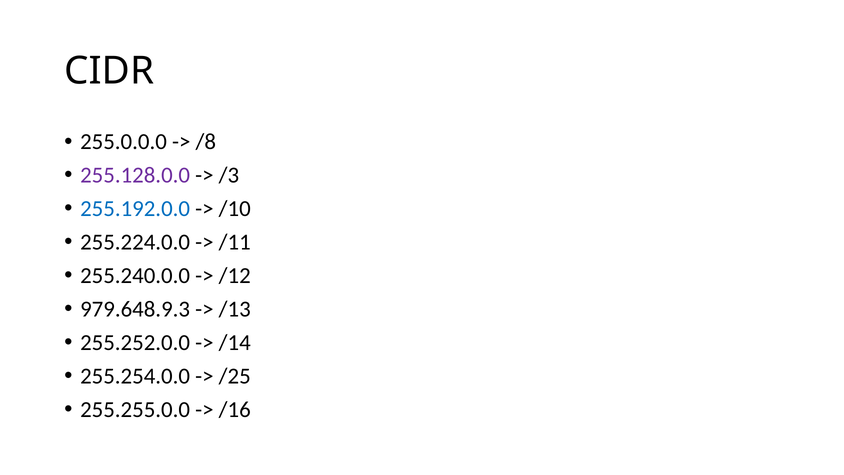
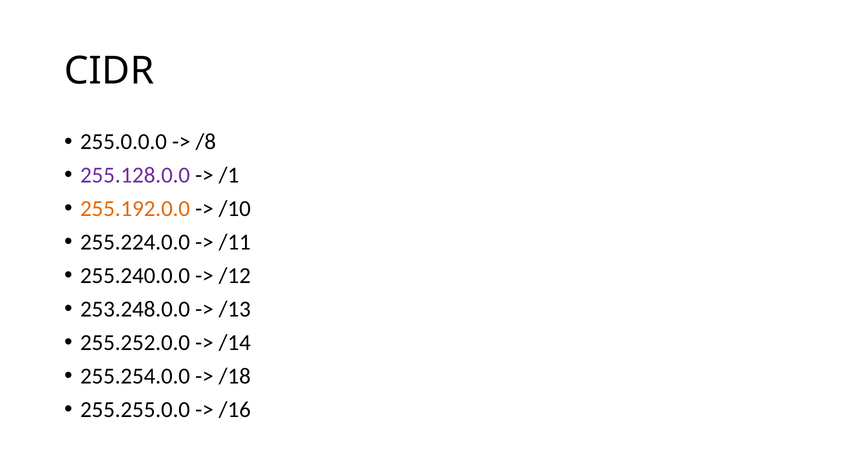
/3: /3 -> /1 (229, 175)
255.192.0.0 colour: blue -> orange (135, 209)
979.648.9.3: 979.648.9.3 -> 253.248.0.0 (135, 309)
/25: /25 -> /18 (235, 376)
